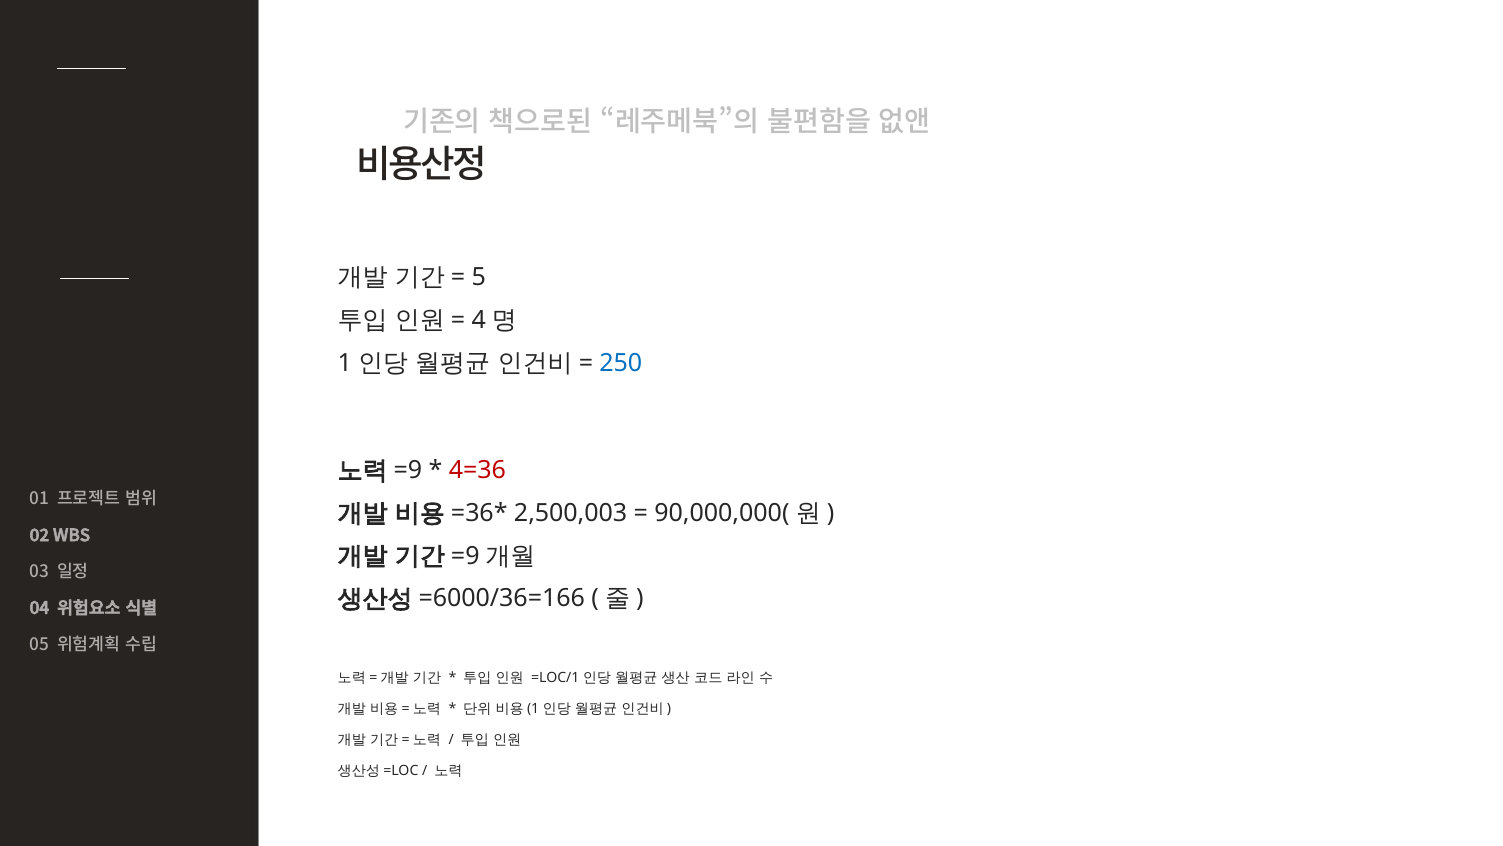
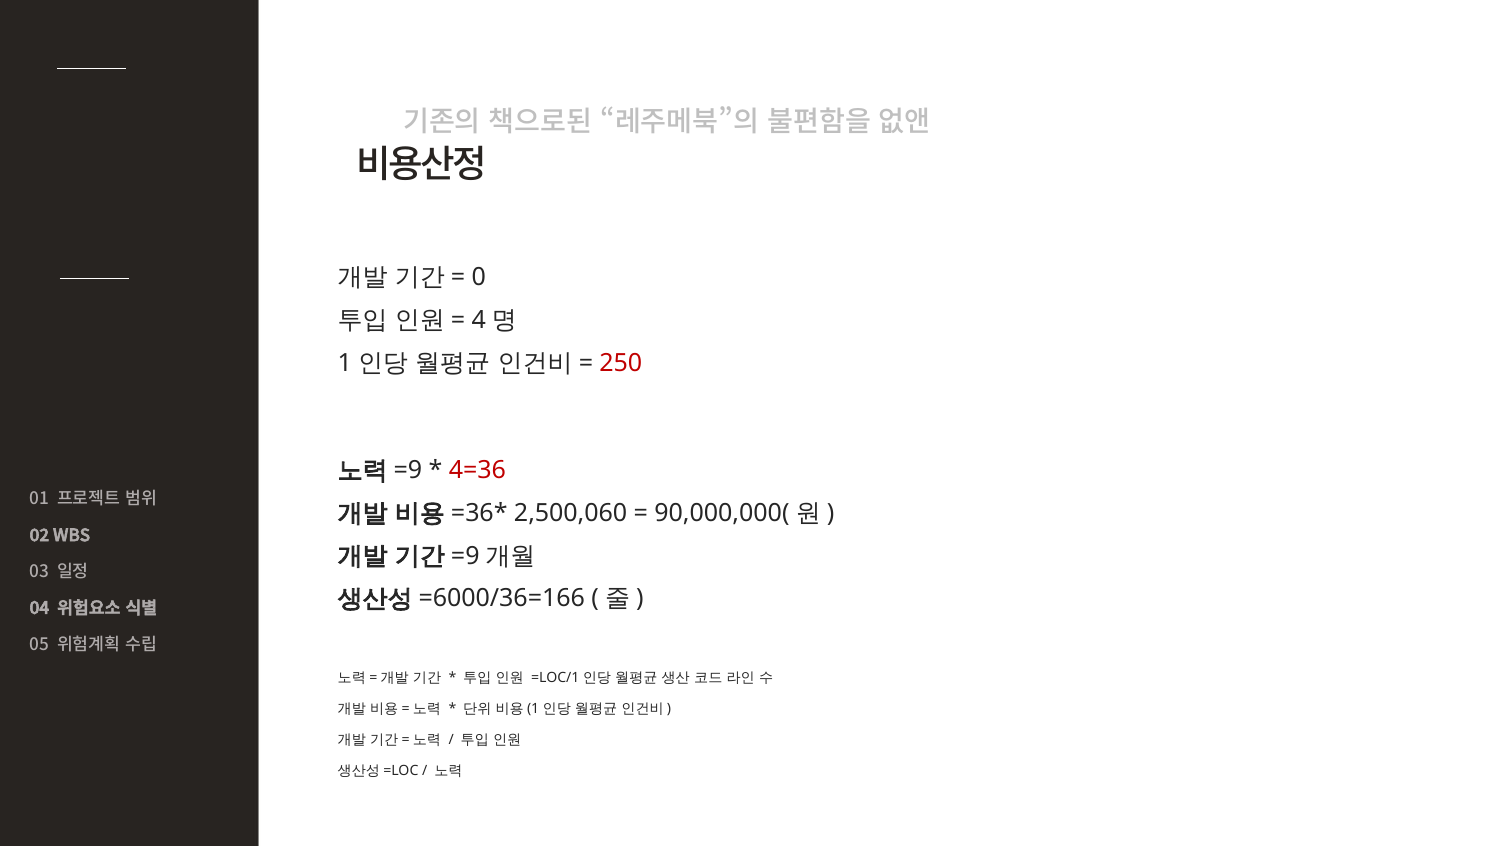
5: 5 -> 0 (479, 277)
250 colour: blue -> red (621, 363)
2,500,003: 2,500,003 -> 2,500,060 (571, 513)
